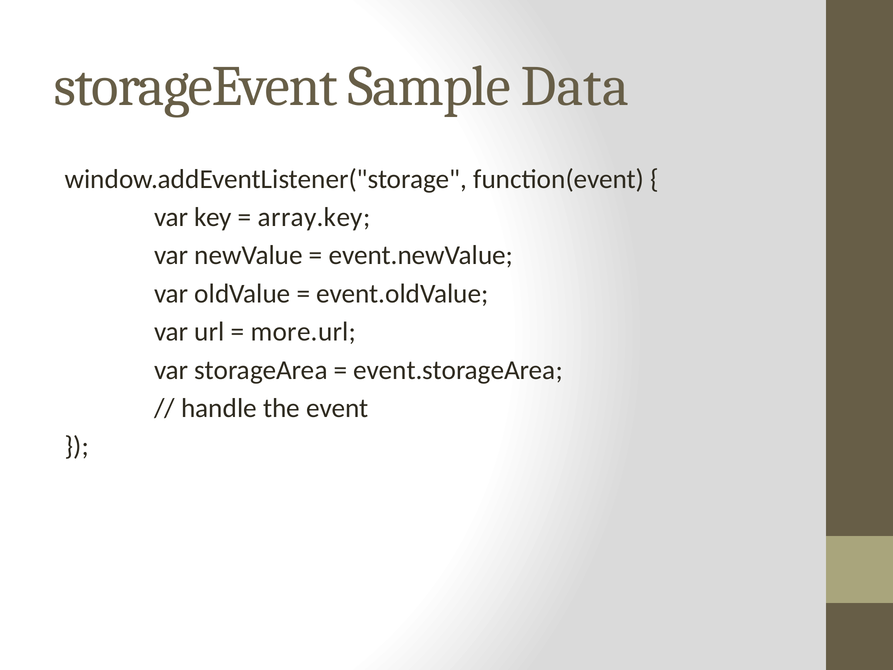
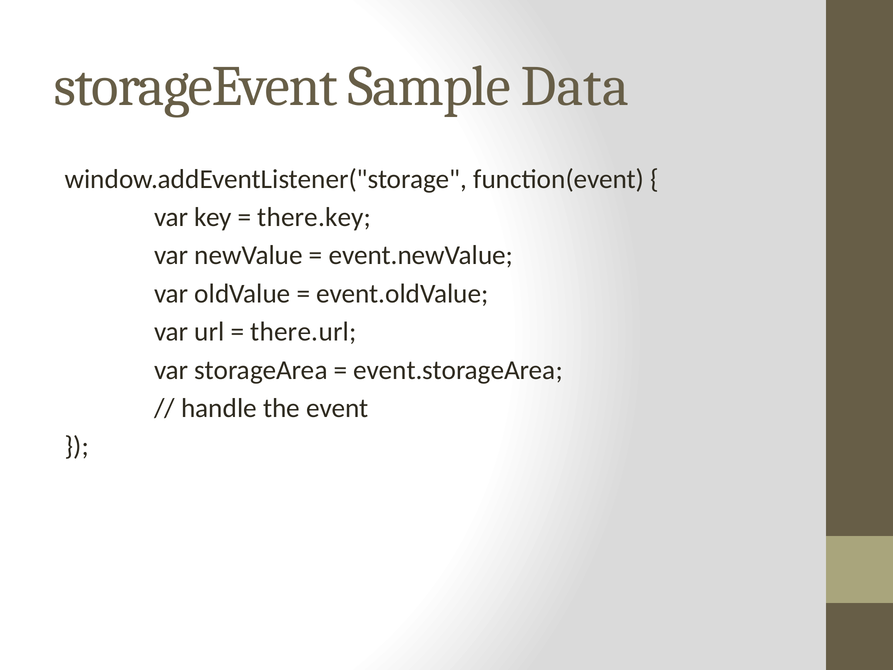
array.key: array.key -> there.key (314, 217)
more.url: more.url -> there.url (303, 332)
